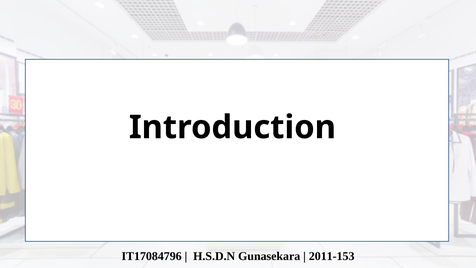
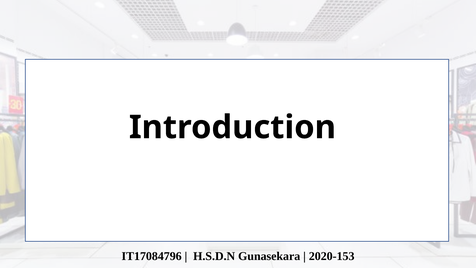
2011-153: 2011-153 -> 2020-153 (332, 256)
